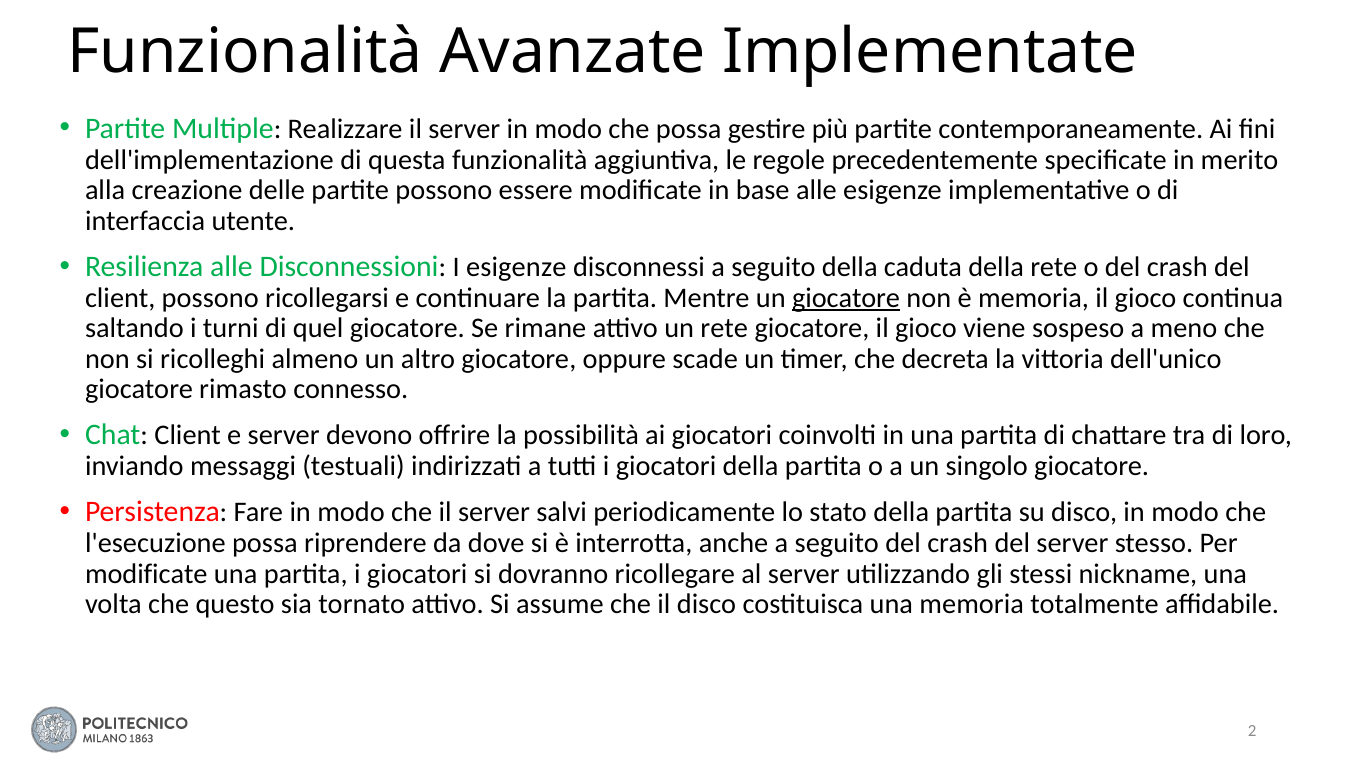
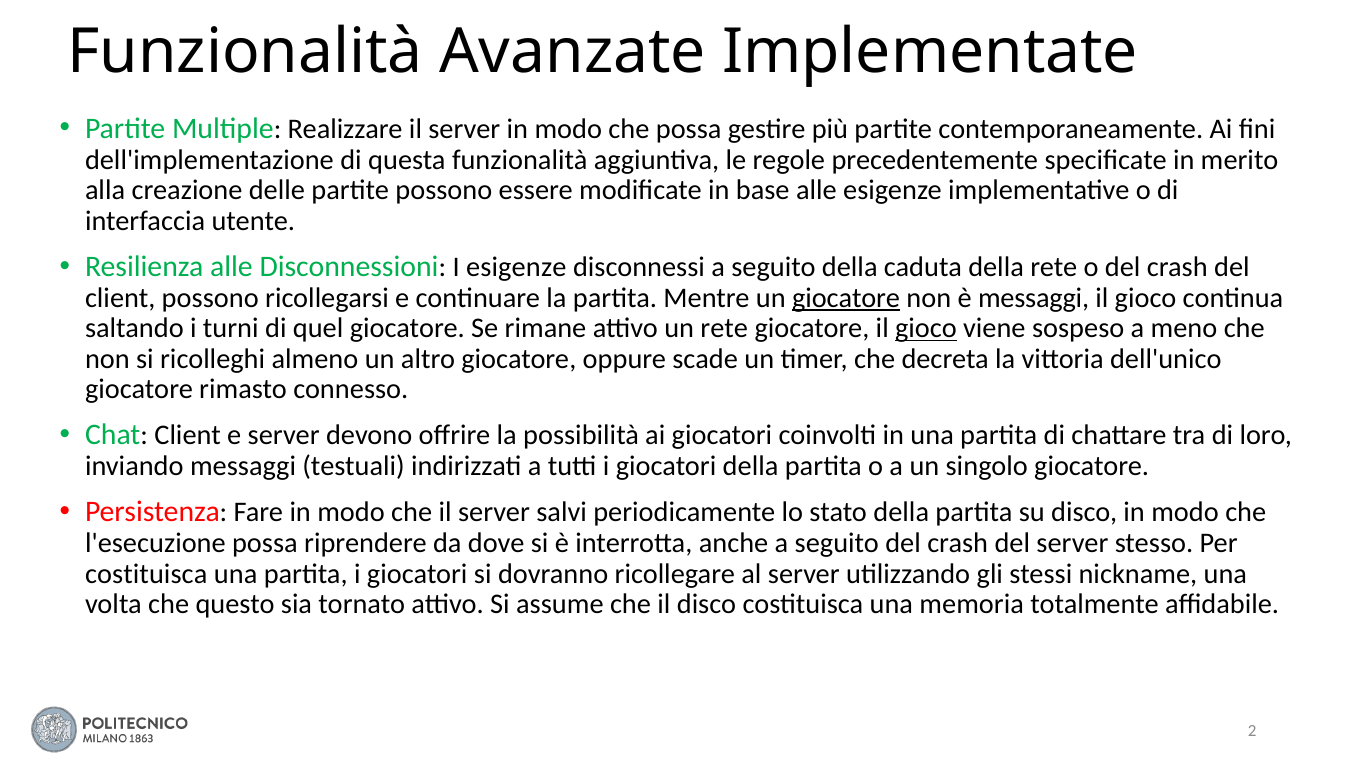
è memoria: memoria -> messaggi (1034, 298)
gioco underline: none -> present (926, 328)
modificate: modificate -> costituisca (146, 574)
